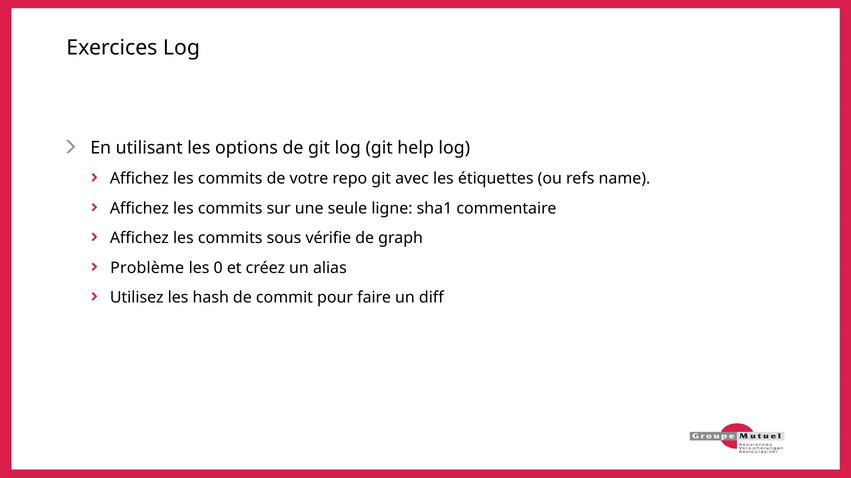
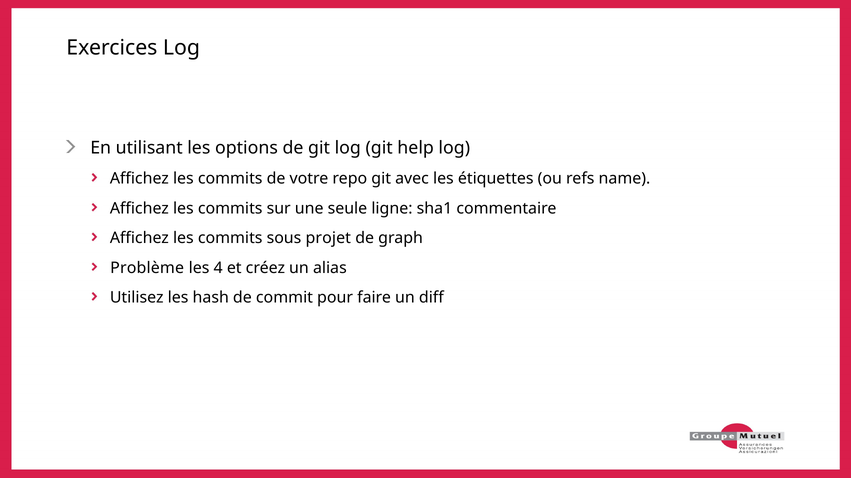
vérifie: vérifie -> projet (328, 238)
0: 0 -> 4 (218, 268)
